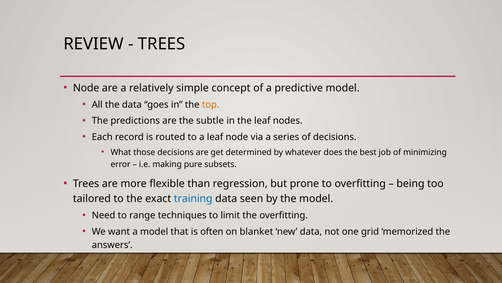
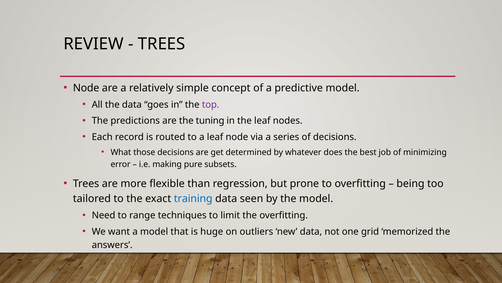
top colour: orange -> purple (211, 104)
subtle: subtle -> tuning (210, 121)
often: often -> huge (212, 231)
blanket: blanket -> outliers (256, 231)
